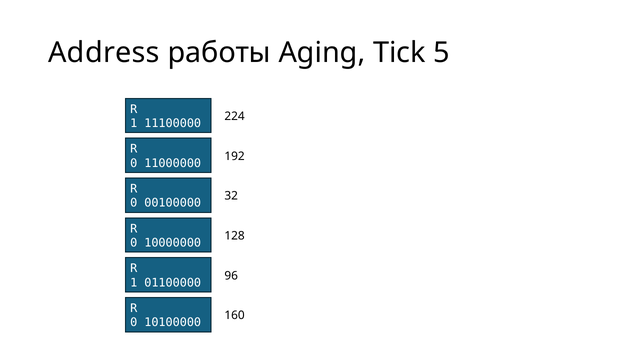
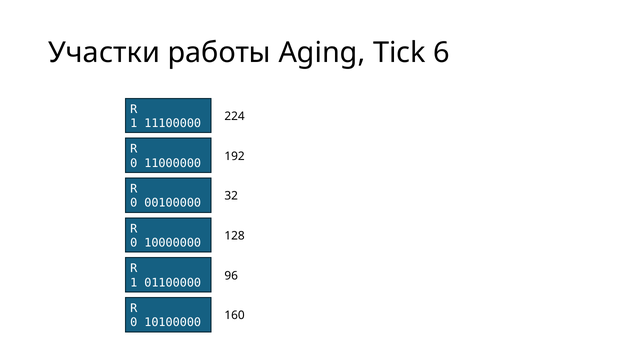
Address: Address -> Участки (104, 53)
5: 5 -> 6 (442, 53)
